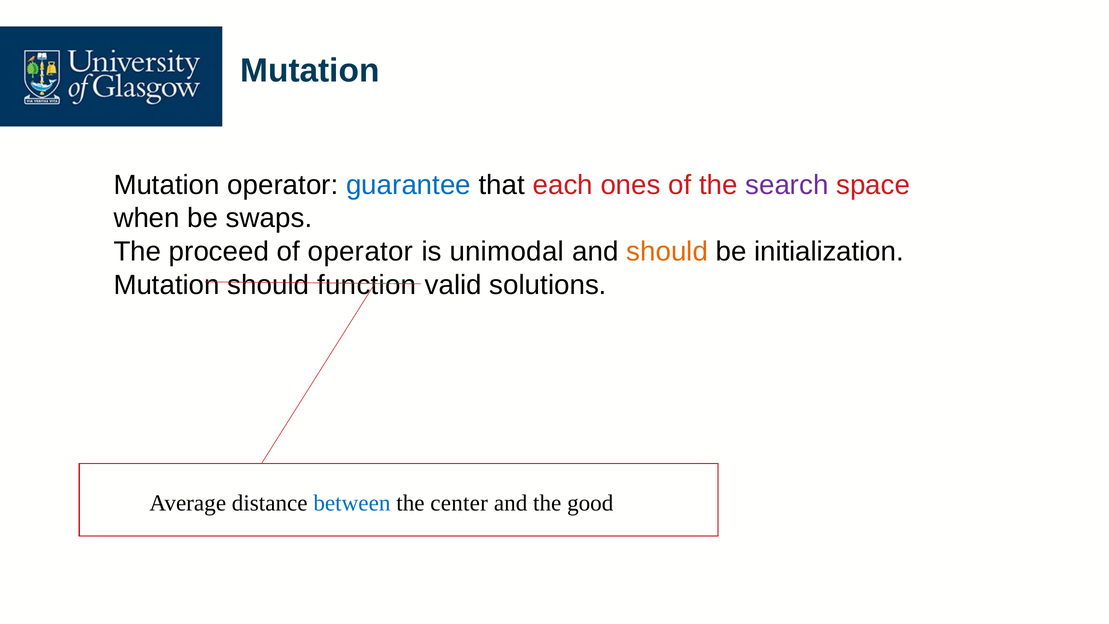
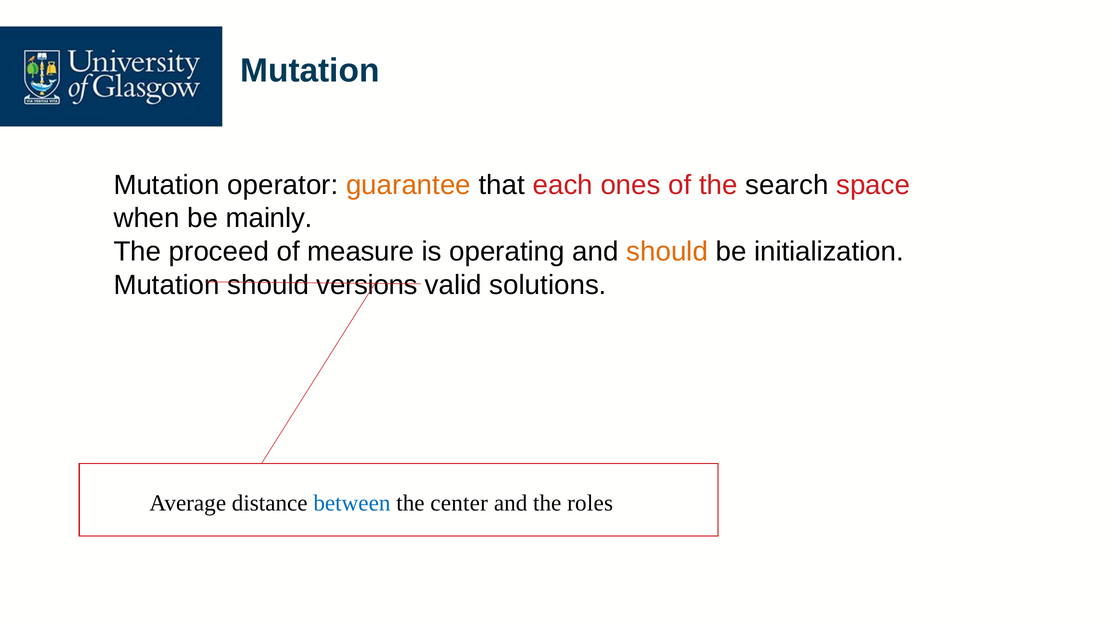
guarantee colour: blue -> orange (408, 185)
search colour: purple -> black (787, 185)
swaps: swaps -> mainly (269, 218)
of operator: operator -> measure (361, 252)
unimodal: unimodal -> operating (507, 252)
function: function -> versions (367, 285)
good: good -> roles (590, 503)
